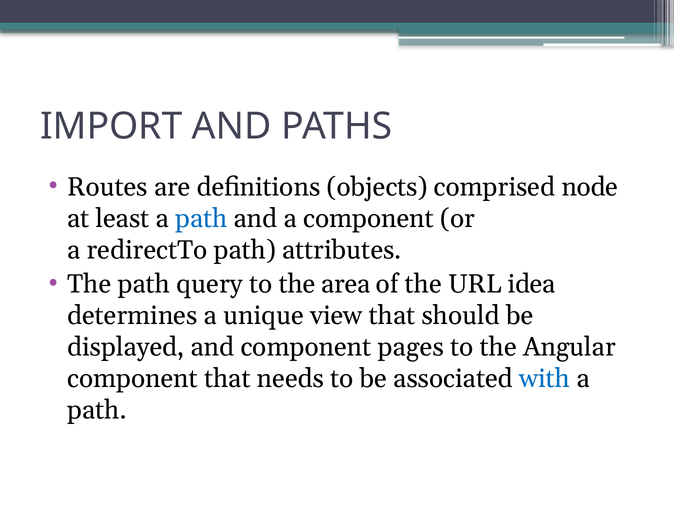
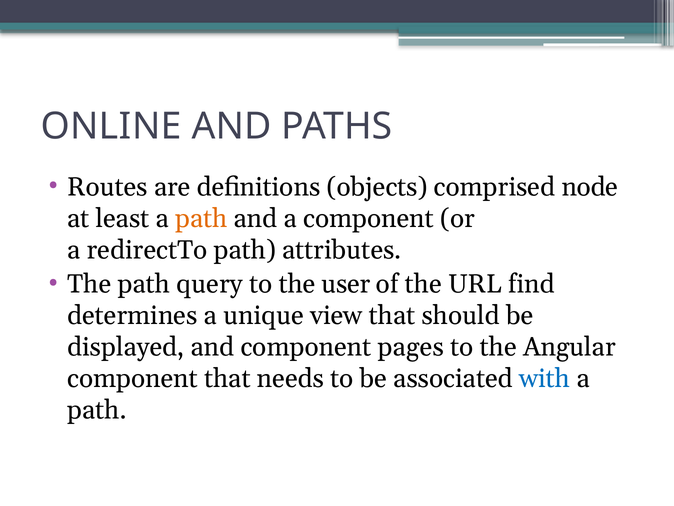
IMPORT: IMPORT -> ONLINE (111, 126)
path colour: blue -> orange (201, 218)
area: area -> user (346, 284)
idea: idea -> find (532, 284)
